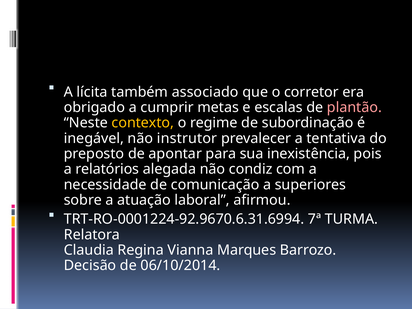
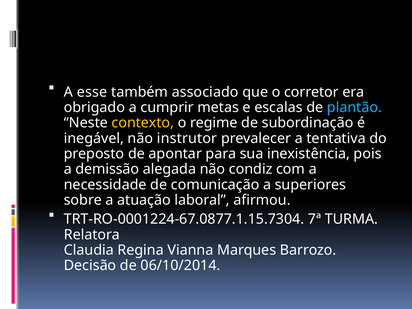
lícita: lícita -> esse (92, 92)
plantão colour: pink -> light blue (354, 107)
relatórios: relatórios -> demissão (107, 169)
TRT-RO-0001224-92.9670.6.31.6994: TRT-RO-0001224-92.9670.6.31.6994 -> TRT-RO-0001224-67.0877.1.15.7304 (184, 219)
